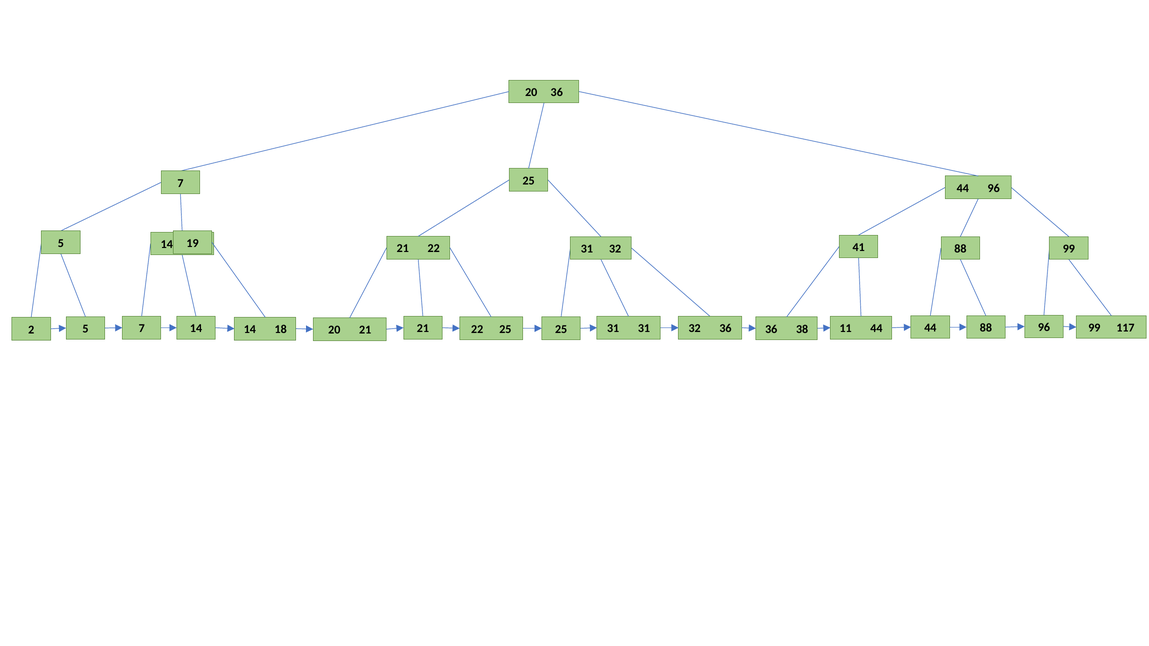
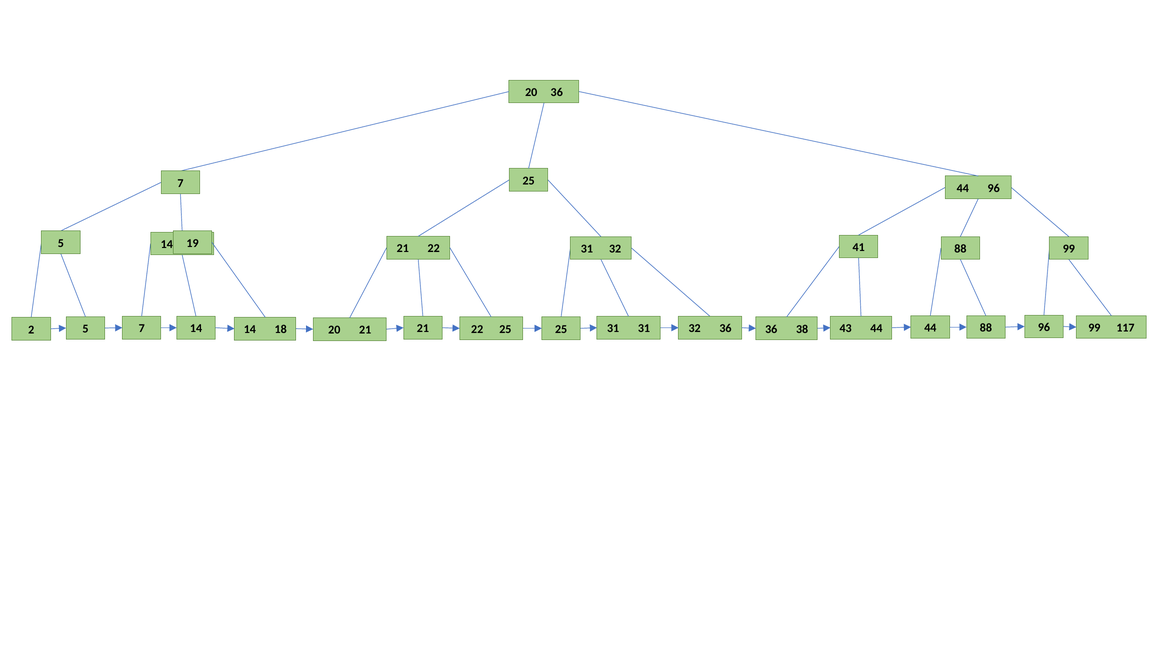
11: 11 -> 43 (846, 329)
